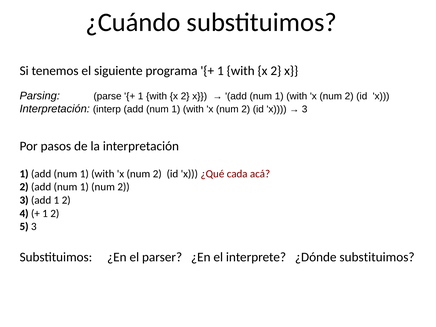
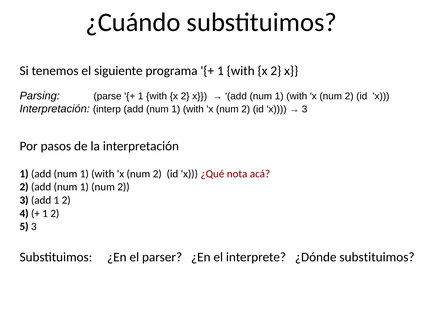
cada: cada -> nota (237, 174)
